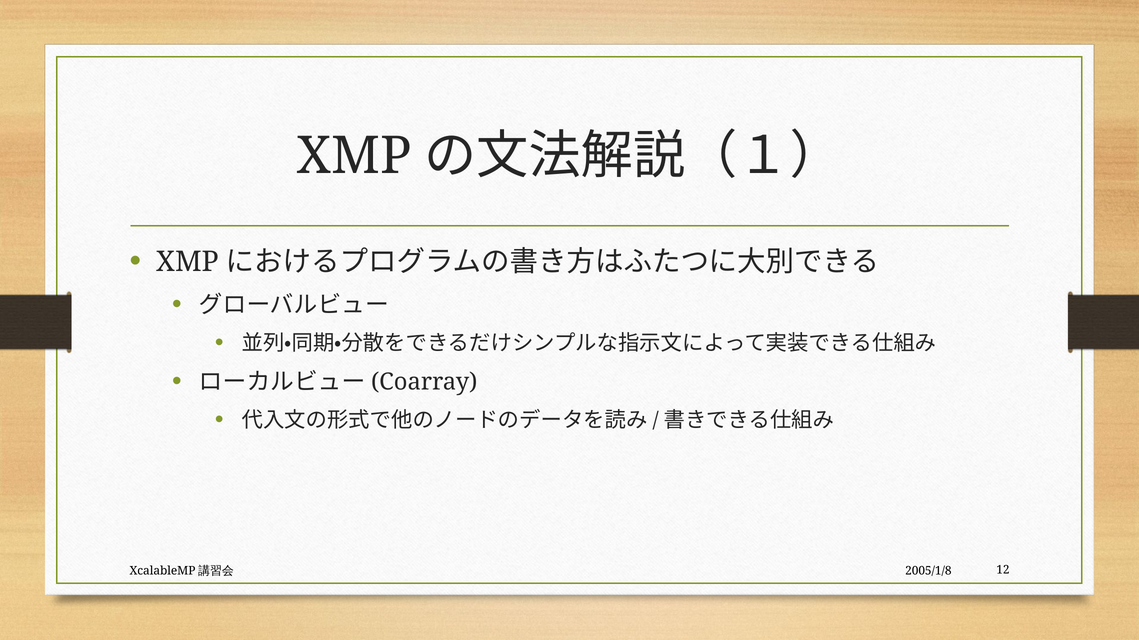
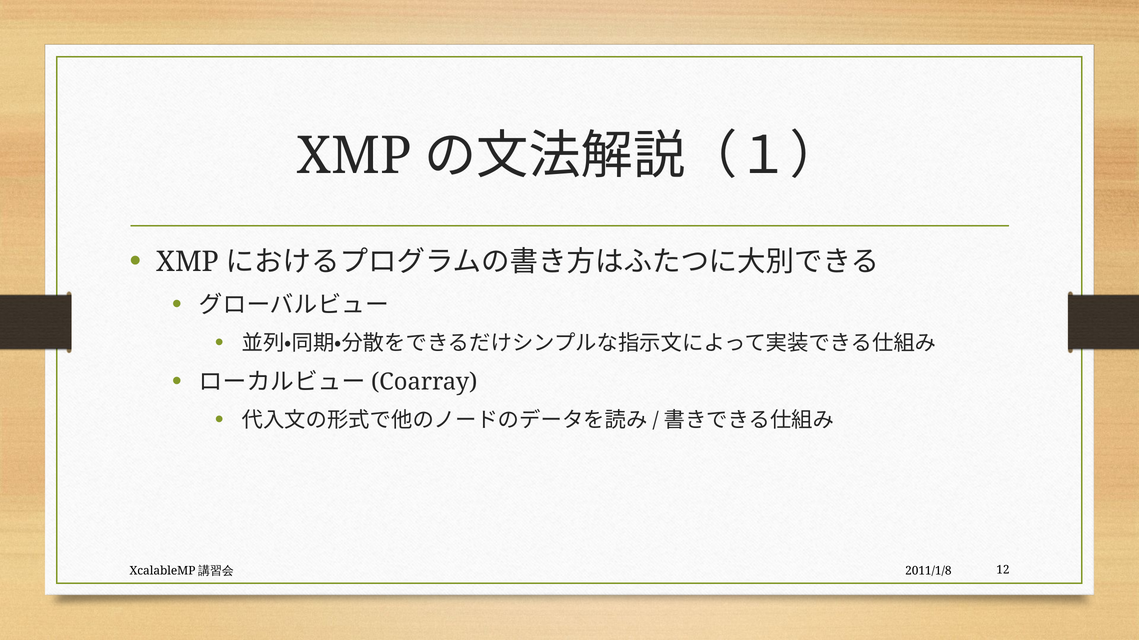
2005/1/8: 2005/1/8 -> 2011/1/8 (928, 571)
